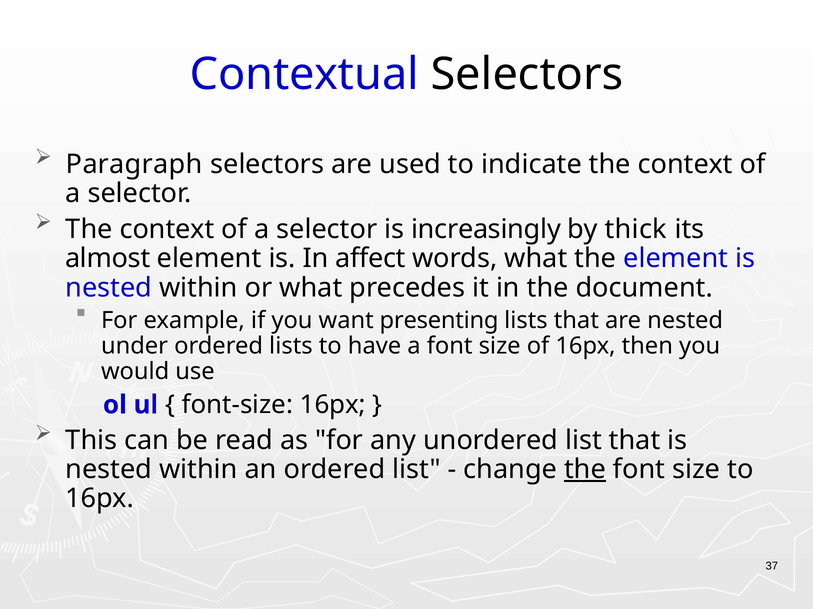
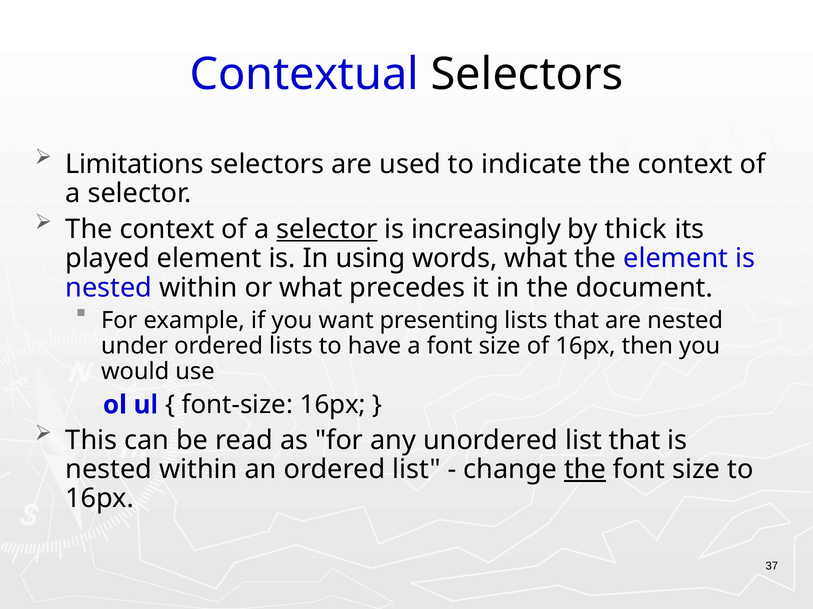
Paragraph: Paragraph -> Limitations (134, 165)
selector underline: none -> present (327, 230)
almost: almost -> played (108, 259)
affect: affect -> using (370, 259)
